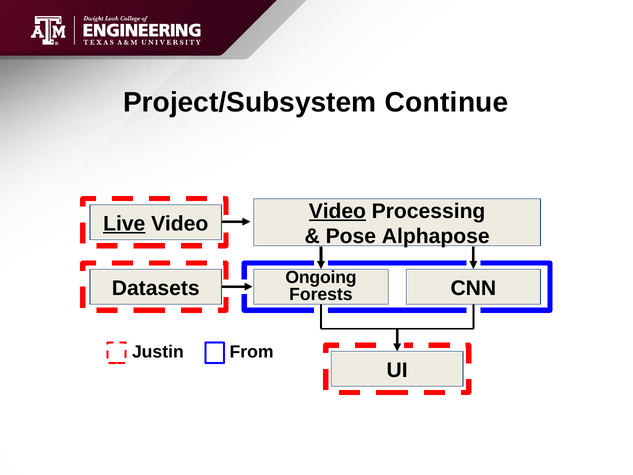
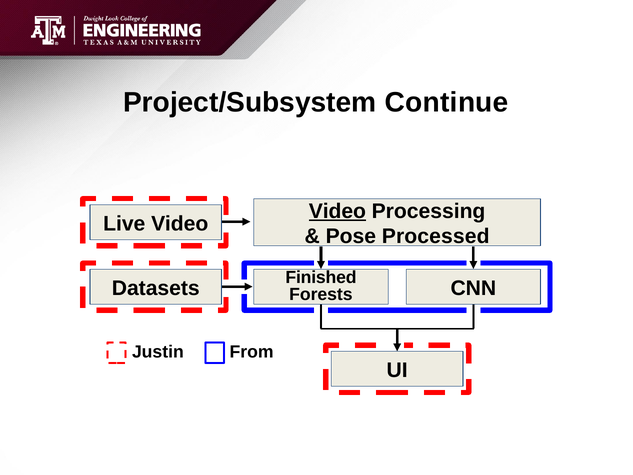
Live underline: present -> none (124, 224)
Alphapose: Alphapose -> Processed (436, 236)
Ongoing: Ongoing -> Finished (321, 277)
